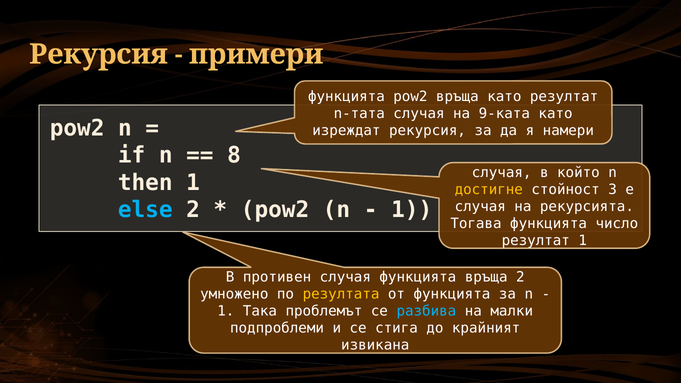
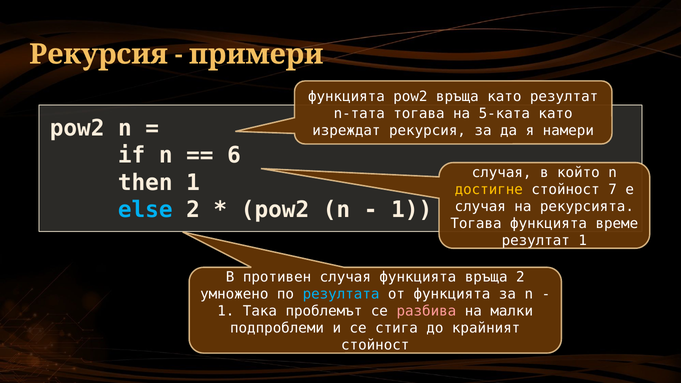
n-тата случая: случая -> тогава (419, 113)
9-ката: 9-ката -> 5-ката (504, 113)
8: 8 -> 6 (234, 155)
3: 3 -> 7 (613, 189)
число: число -> време (617, 223)
резултата colour: yellow -> light blue (341, 294)
разбива colour: light blue -> pink (426, 311)
извикана: извикана -> стойност (375, 345)
